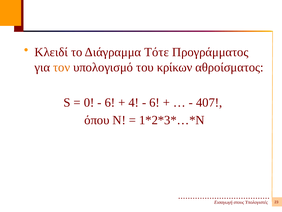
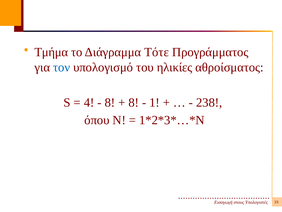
Κλειδί: Κλειδί -> Τμήμα (51, 52)
τον colour: orange -> blue (62, 67)
κρίκων: κρίκων -> ηλικίες (175, 67)
0: 0 -> 4 (89, 102)
6: 6 -> 8 (110, 102)
4: 4 -> 8 (134, 102)
6: 6 -> 1 (155, 102)
407: 407 -> 238 (209, 102)
